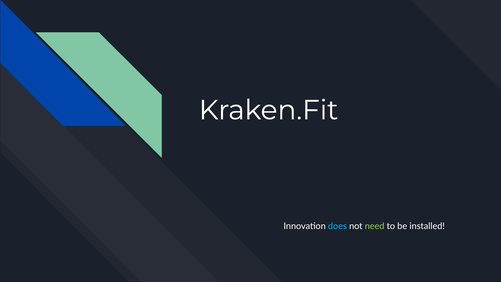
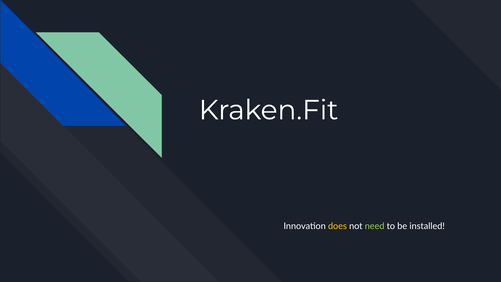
does colour: light blue -> yellow (337, 226)
